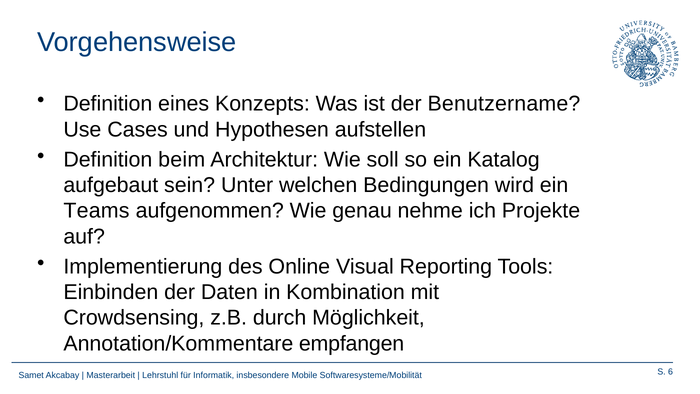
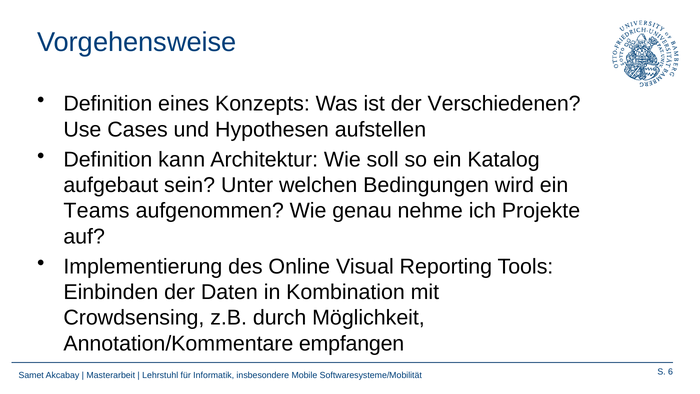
Benutzername: Benutzername -> Verschiedenen (504, 104)
beim: beim -> kann (182, 159)
